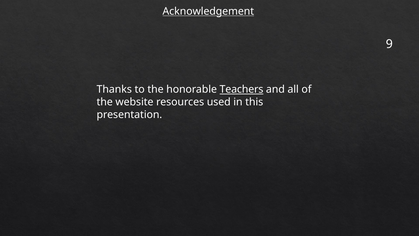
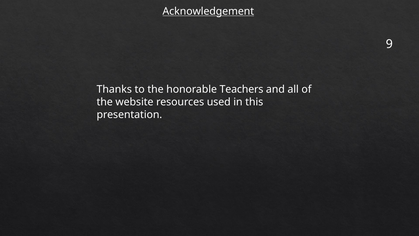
Teachers underline: present -> none (242, 89)
